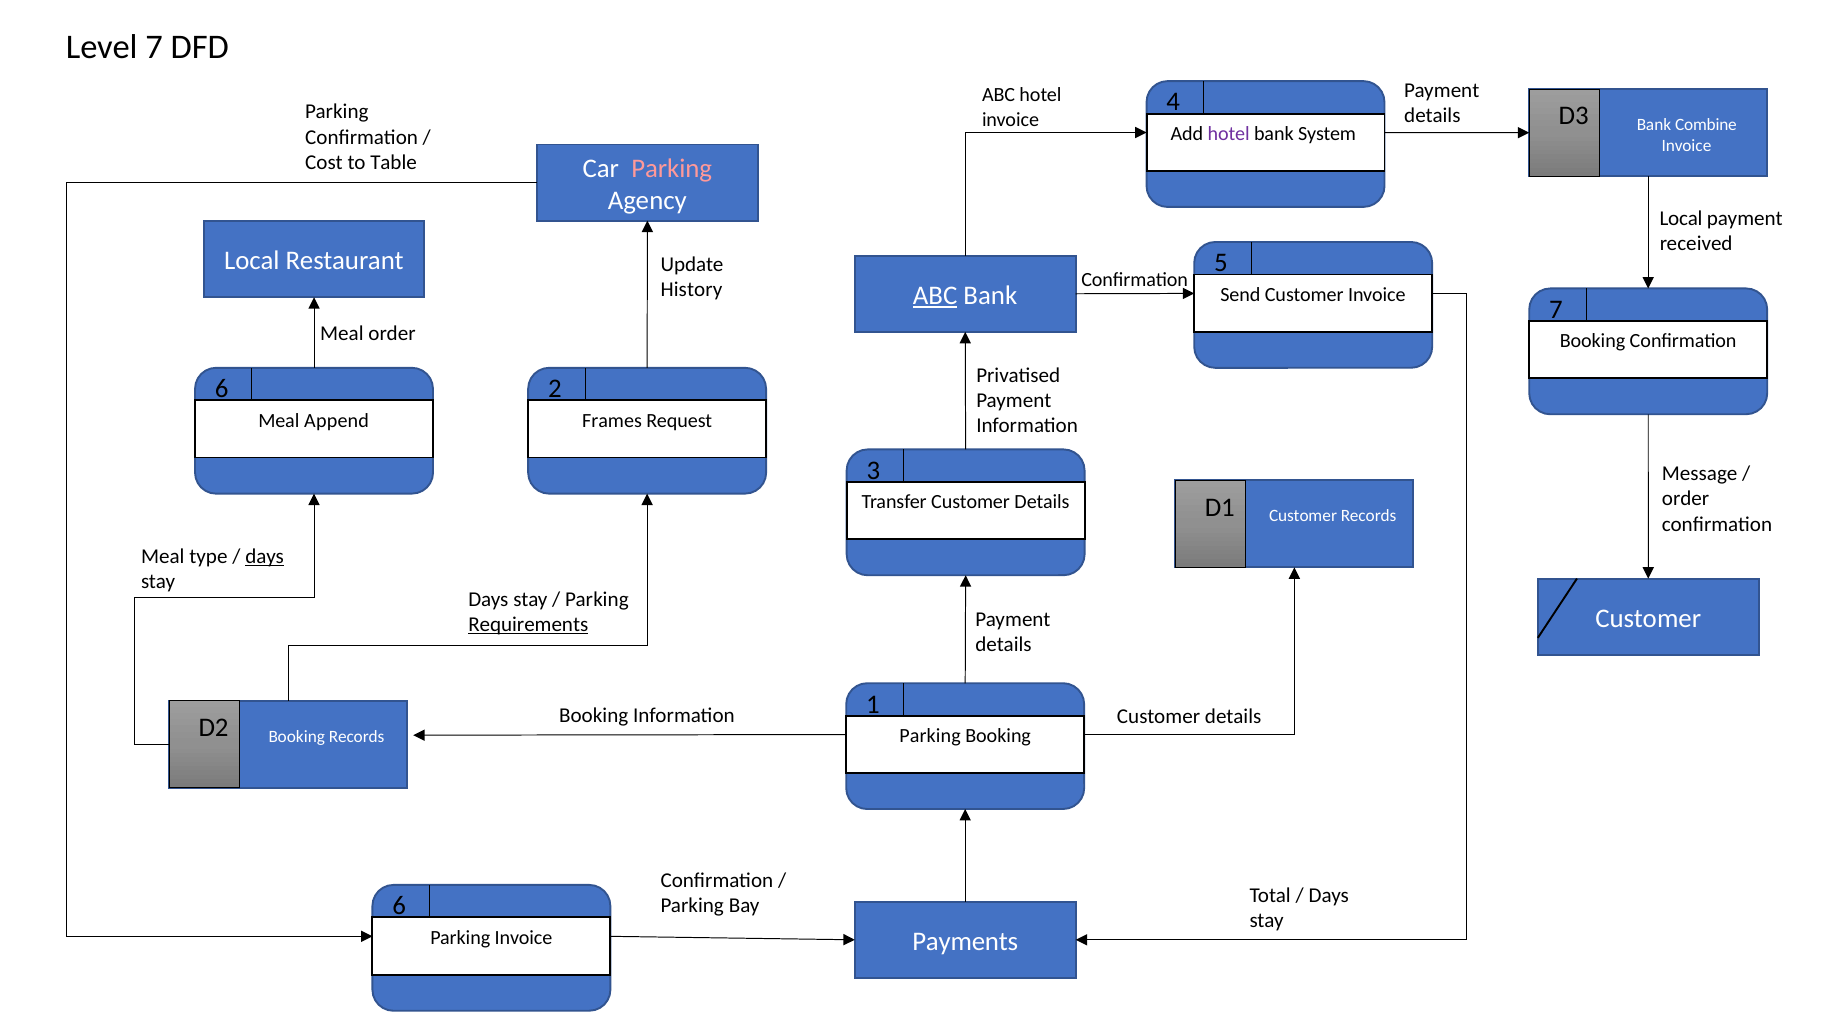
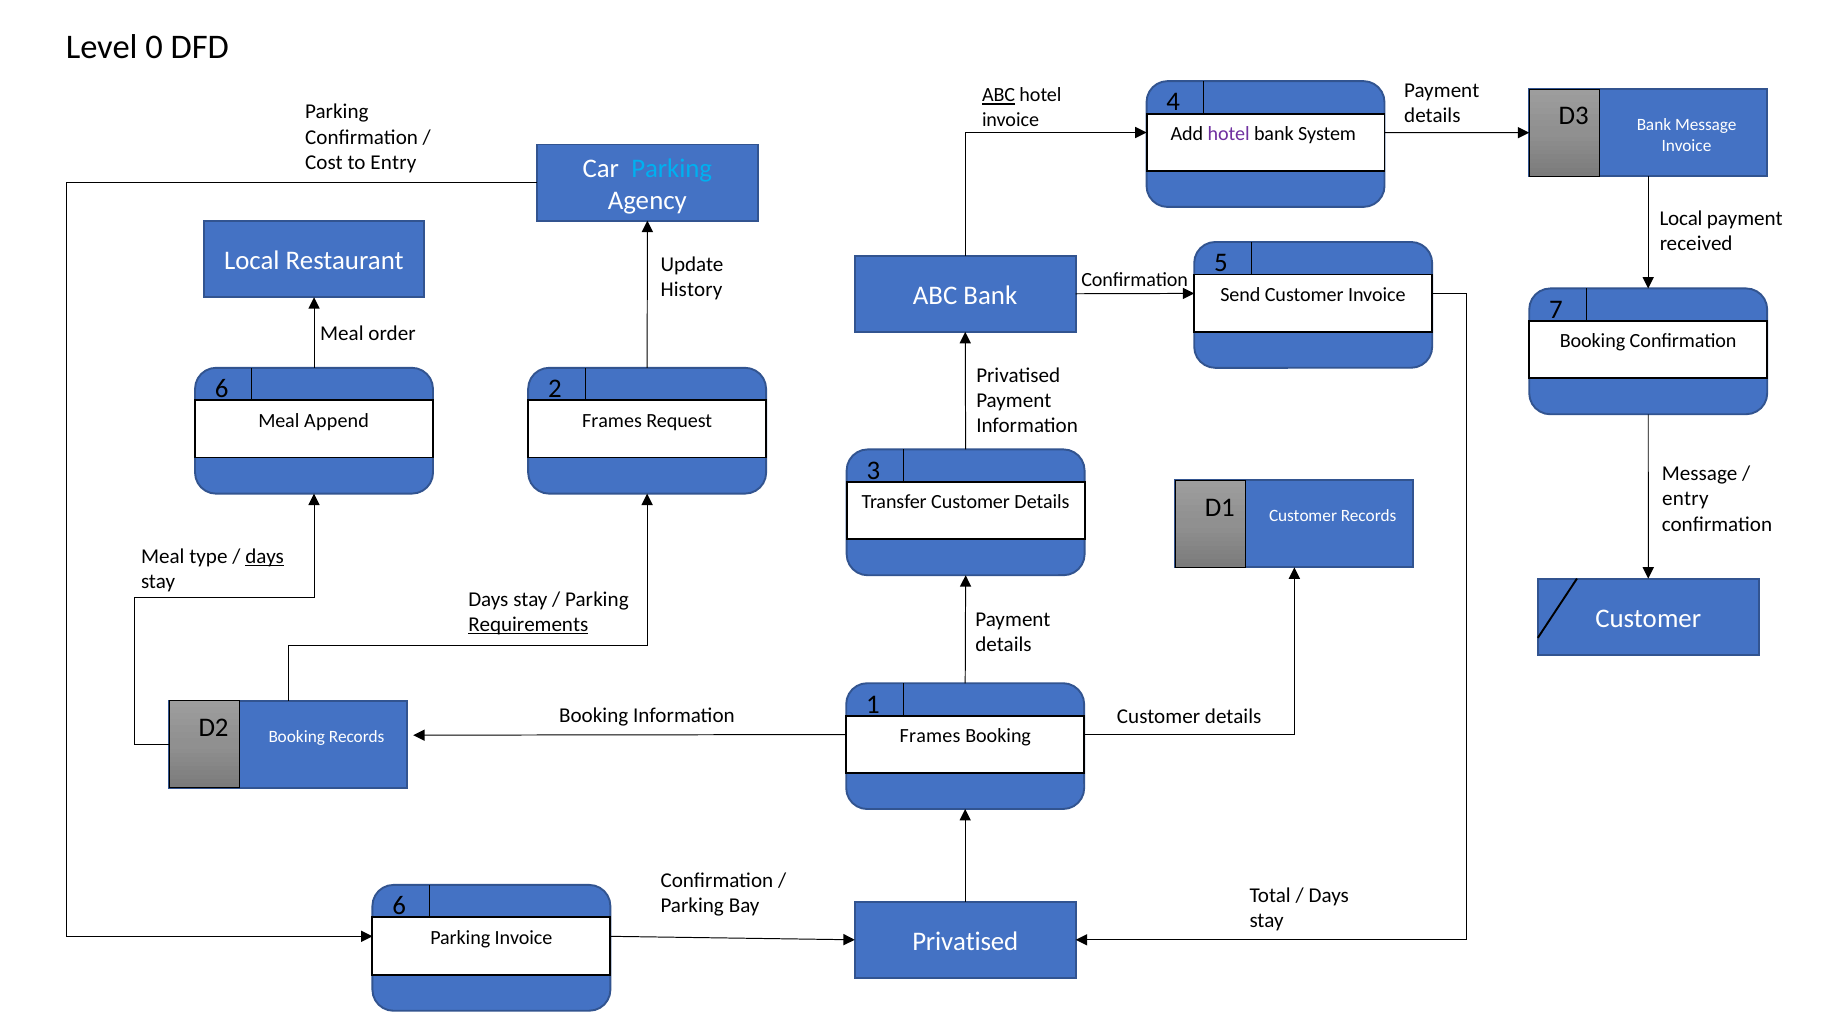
Level 7: 7 -> 0 (154, 47)
ABC underline: none -> present (999, 95)
Bank Combine: Combine -> Message (1706, 125)
to Table: Table -> Entry (393, 162)
Parking colour: pink -> light blue (672, 168)
ABC underline: present -> none (935, 296)
order: order -> entry (1685, 499)
Parking: Parking -> Frames (930, 736)
Payments: Payments -> Privatised (965, 942)
